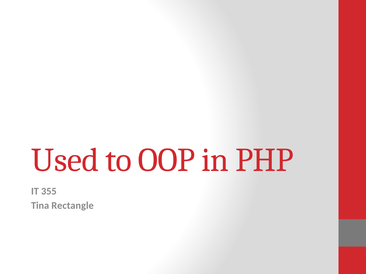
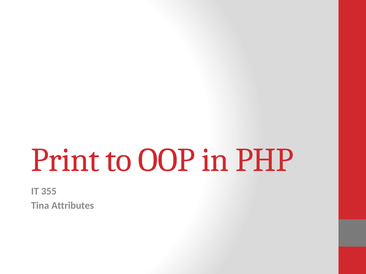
Used: Used -> Print (65, 160)
Rectangle: Rectangle -> Attributes (73, 206)
